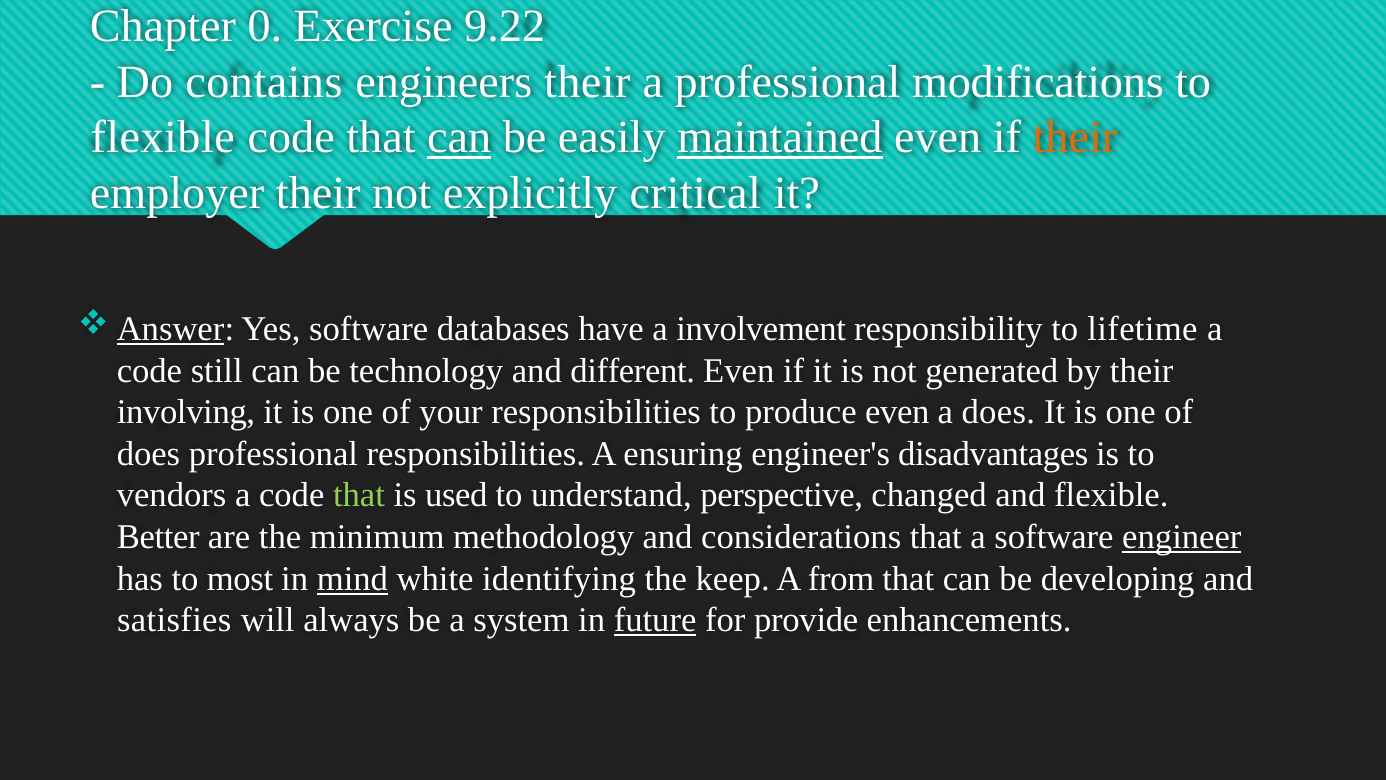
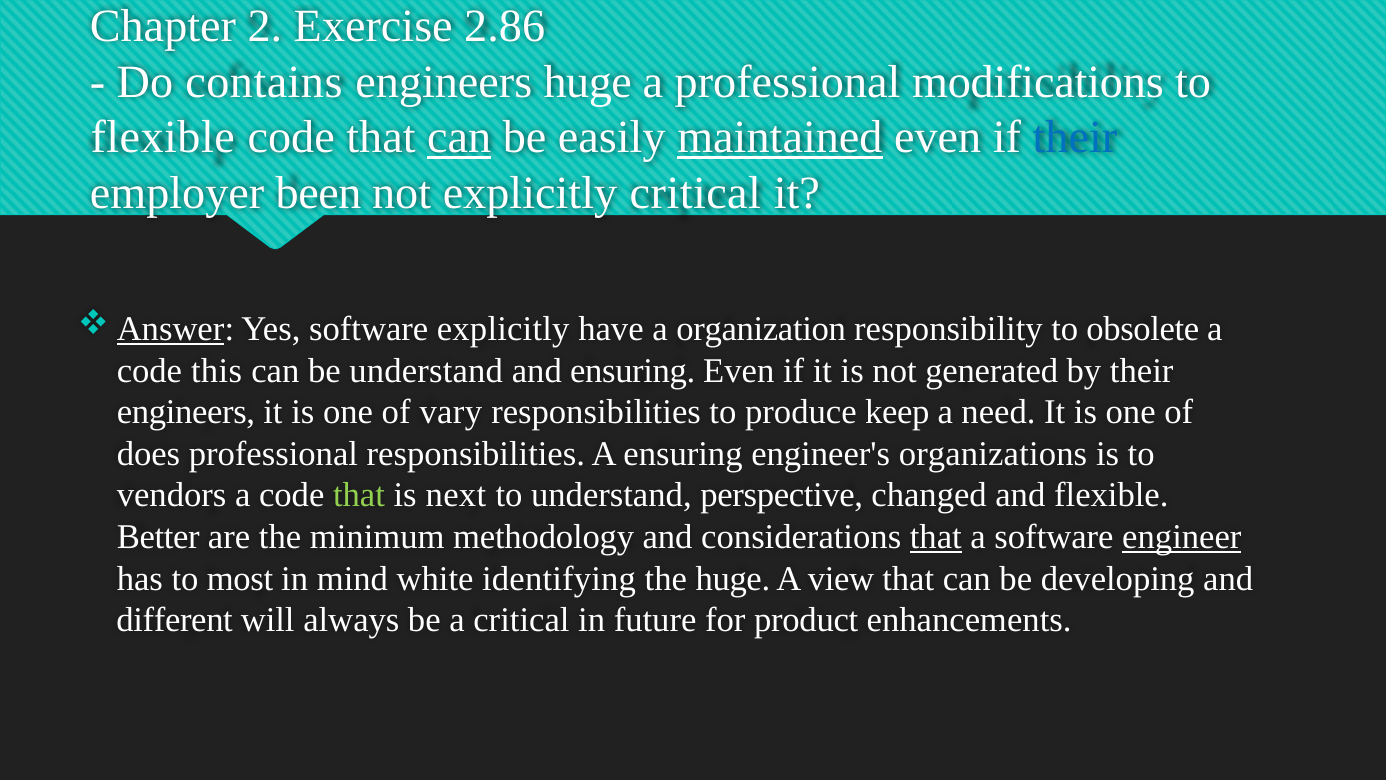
0: 0 -> 2 (265, 26)
9.22: 9.22 -> 2.86 (505, 26)
engineers their: their -> huge (588, 82)
their colour: orange -> blue (1075, 137)
employer their: their -> been (318, 193)
software databases: databases -> explicitly (503, 329)
involvement: involvement -> organization (761, 329)
lifetime: lifetime -> obsolete (1143, 329)
still: still -> this (217, 371)
be technology: technology -> understand (426, 371)
and different: different -> ensuring (633, 371)
involving: involving -> engineers (186, 412)
your: your -> vary (451, 412)
produce even: even -> keep (897, 412)
a does: does -> need (998, 412)
disadvantages: disadvantages -> organizations (993, 454)
used: used -> next (456, 495)
that underline: none -> present (936, 537)
mind underline: present -> none (352, 578)
the keep: keep -> huge (733, 578)
from: from -> view (841, 578)
satisfies: satisfies -> different (175, 620)
a system: system -> critical (521, 620)
future underline: present -> none (655, 620)
provide: provide -> product (806, 620)
